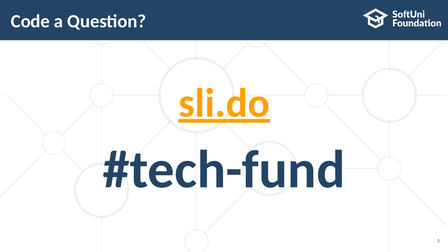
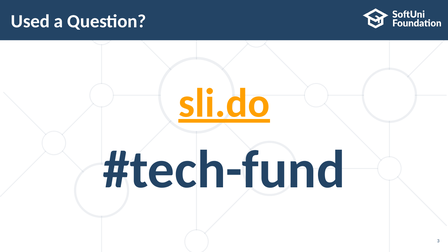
Code: Code -> Used (30, 21)
